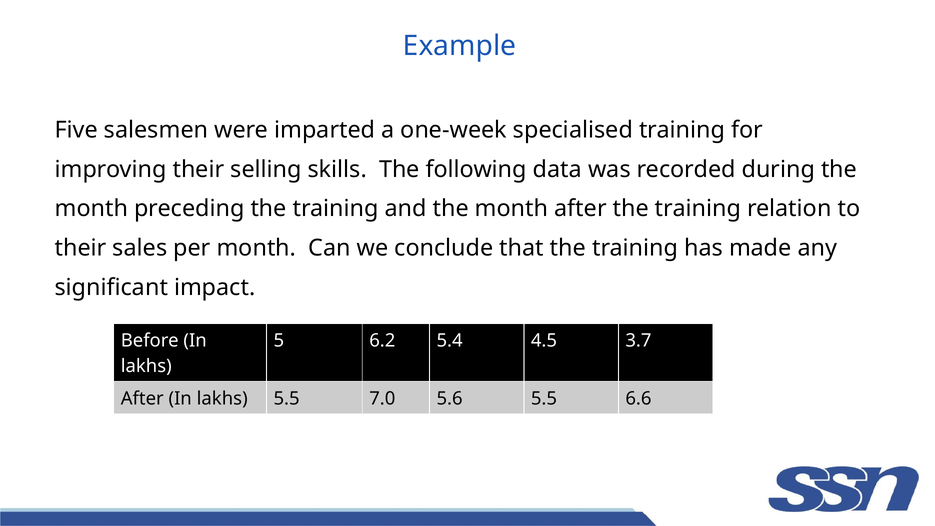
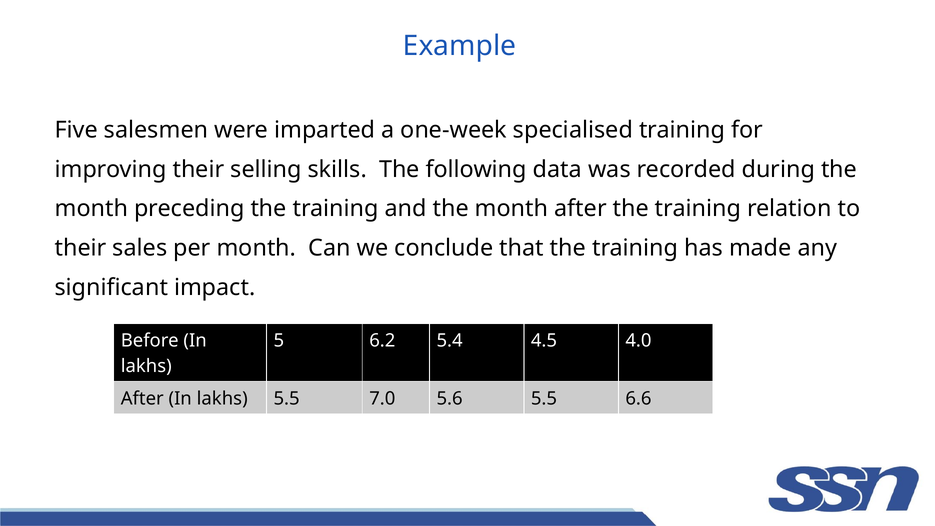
3.7: 3.7 -> 4.0 (638, 341)
